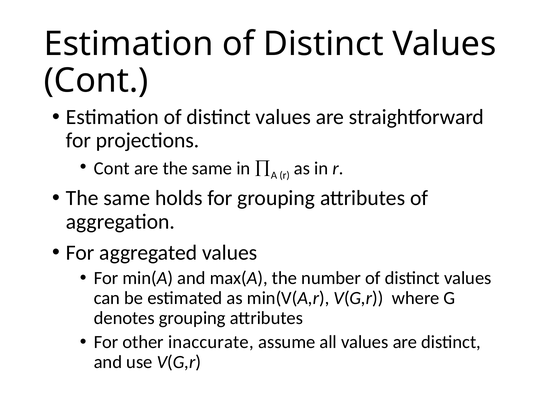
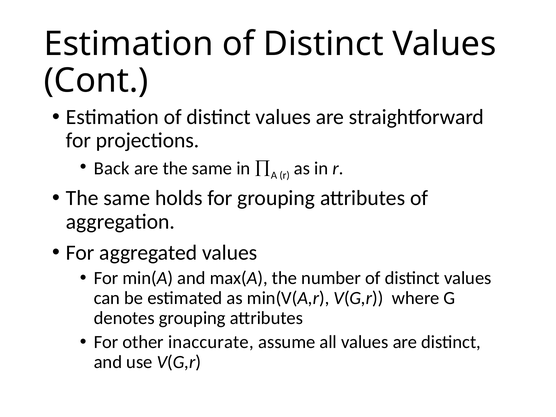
Cont: Cont -> Back (112, 168)
